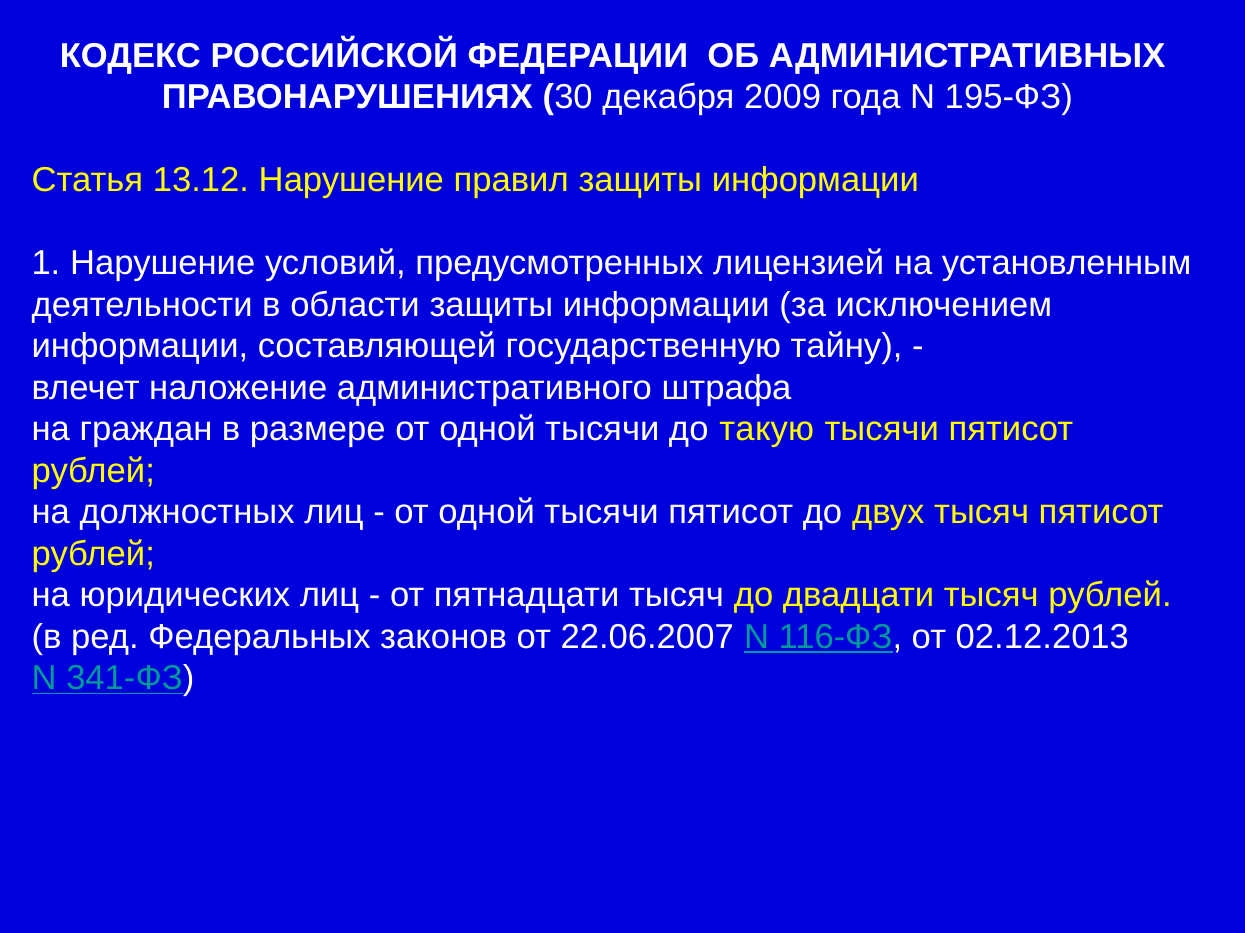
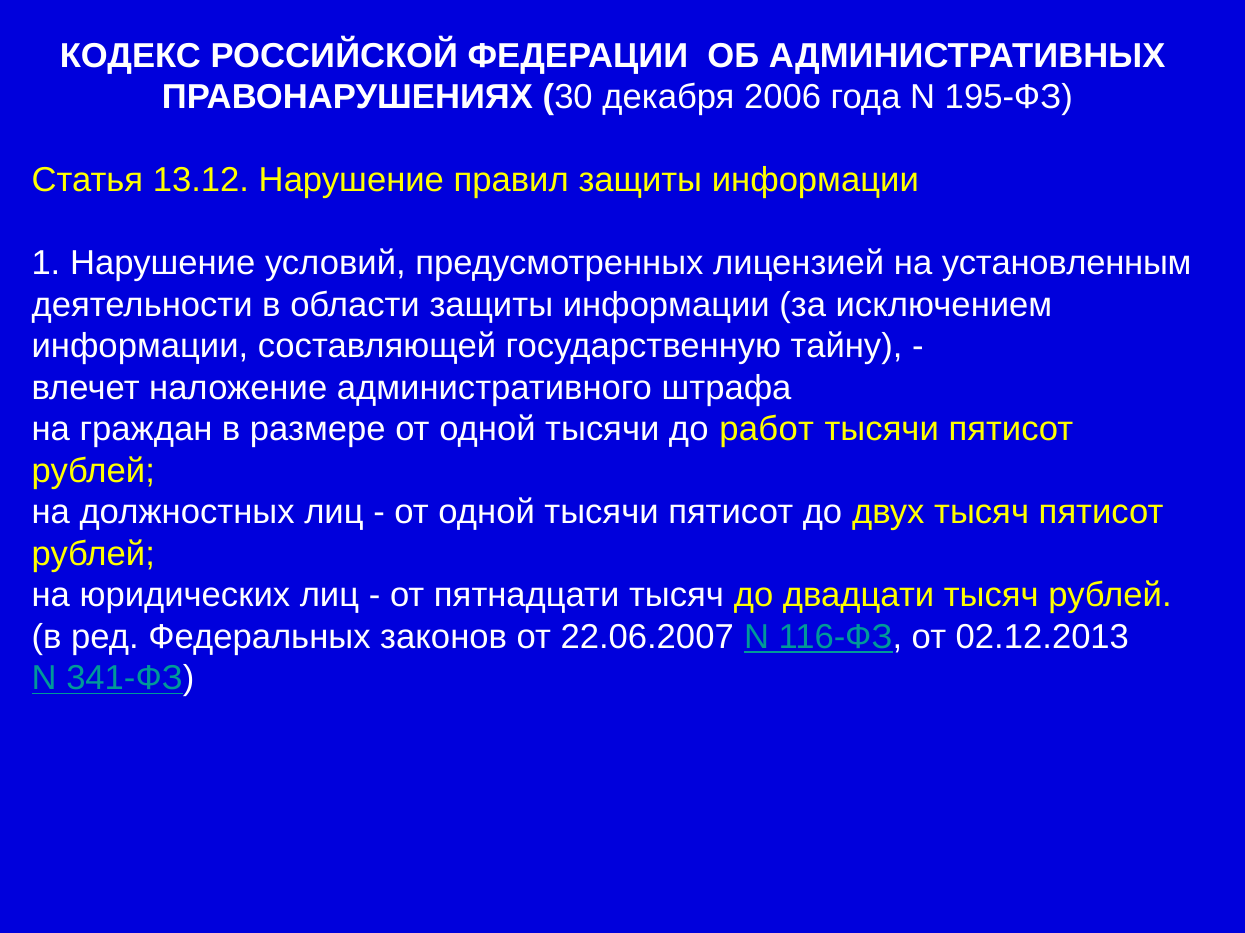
2009: 2009 -> 2006 (783, 98)
такую: такую -> работ (767, 430)
